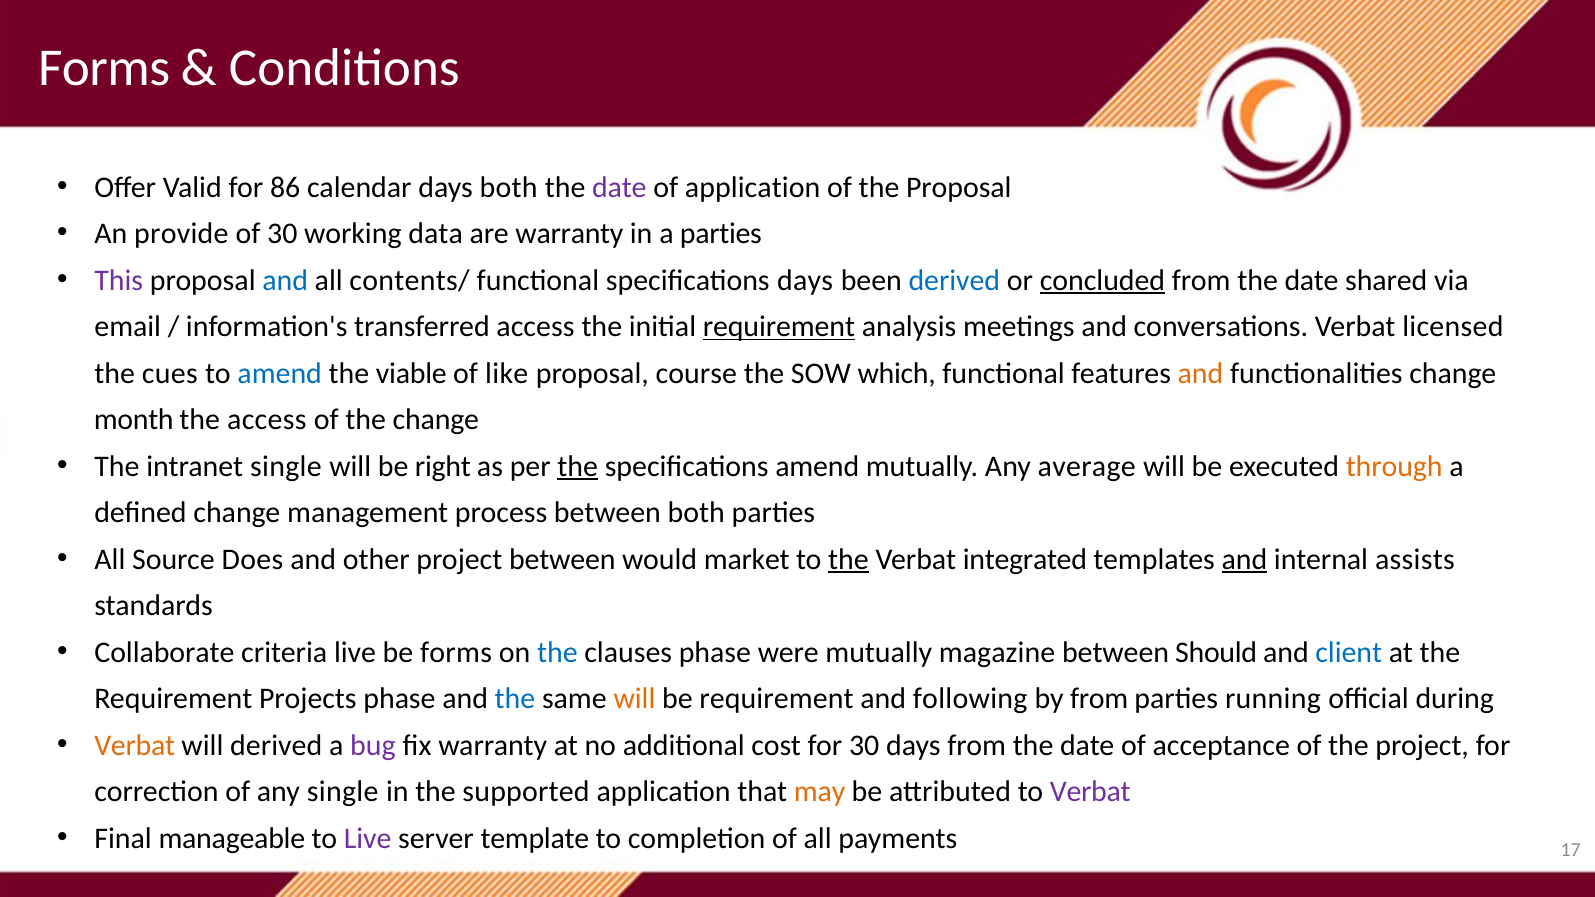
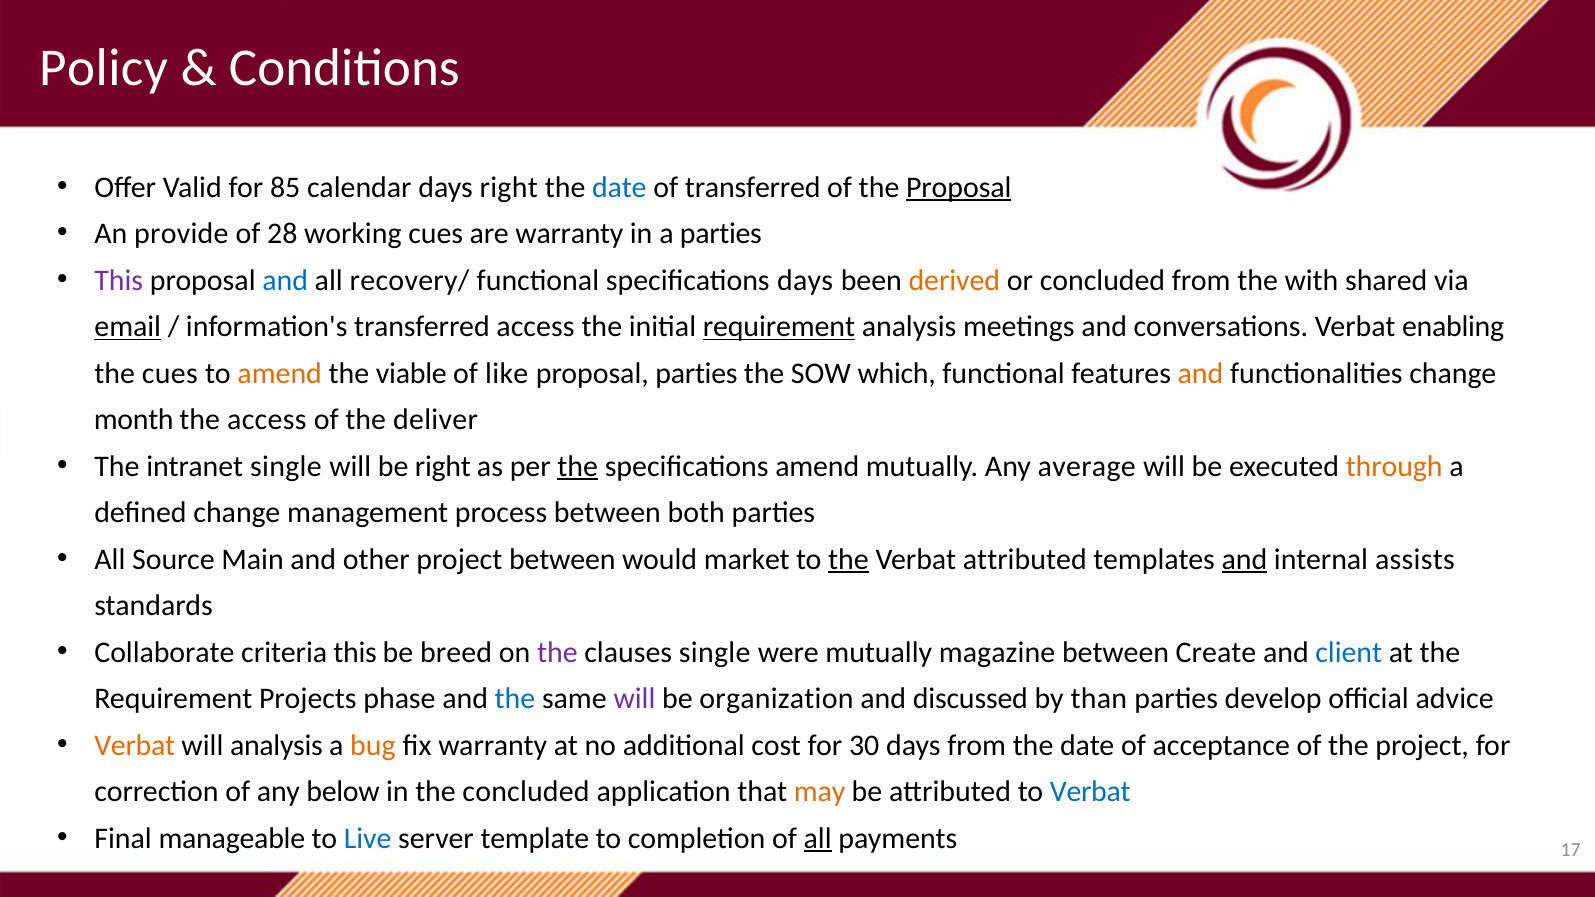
Forms: Forms -> Policy (104, 68)
86: 86 -> 85 (285, 187)
days both: both -> right (509, 187)
date colour: purple -> blue (619, 187)
of application: application -> transferred (753, 187)
Proposal underline: none -> present (959, 187)
of 30: 30 -> 28 (282, 234)
working data: data -> cues (436, 234)
contents/: contents/ -> recovery/ (410, 280)
derived colour: blue -> orange (954, 280)
concluded underline: present -> none (1102, 280)
date: date -> with (1311, 280)
email underline: none -> present (128, 327)
licensed: licensed -> enabling (1453, 327)
amend colour: blue -> orange (280, 373)
proposal course: course -> parties (696, 373)
the change: change -> deliver (436, 420)
Does: Does -> Main (253, 559)
Verbat integrated: integrated -> attributed (1025, 559)
criteria live: live -> this (355, 652)
be forms: forms -> breed (456, 652)
the colour: blue -> purple (557, 652)
clauses phase: phase -> single (715, 652)
Should: Should -> Create (1216, 652)
will colour: orange -> purple (634, 699)
be requirement: requirement -> organization (776, 699)
following: following -> discussed (970, 699)
by from: from -> than (1099, 699)
running: running -> develop (1273, 699)
during: during -> advice (1455, 699)
will derived: derived -> analysis (276, 746)
bug colour: purple -> orange (373, 746)
any single: single -> below (343, 792)
the supported: supported -> concluded (526, 792)
Verbat colour: purple -> blue (1090, 792)
Live colour: purple -> blue (368, 839)
all underline: none -> present (818, 839)
